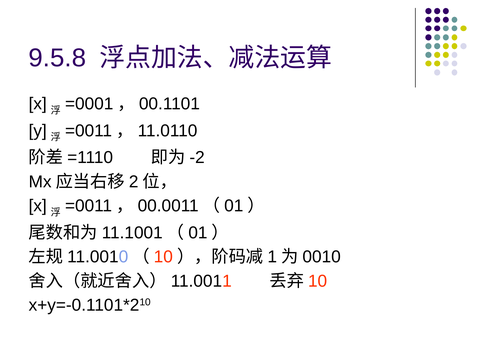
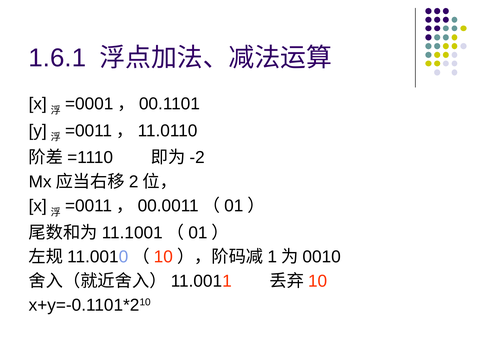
9.5.8: 9.5.8 -> 1.6.1 (57, 58)
